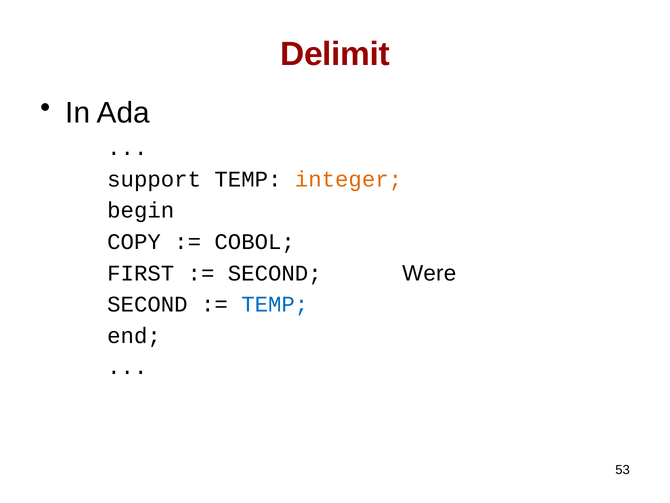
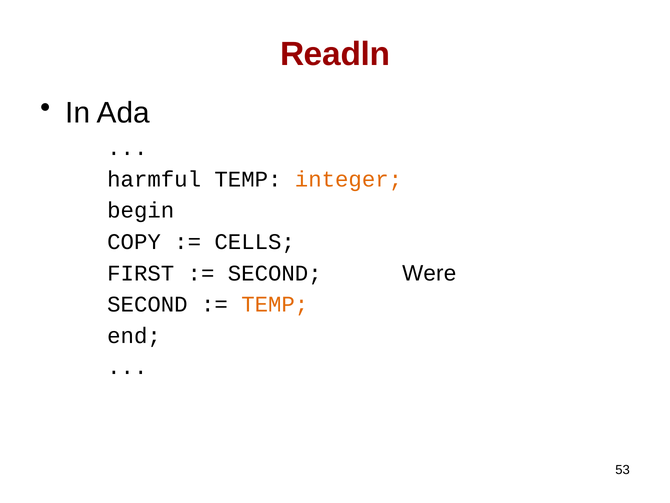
Delimit: Delimit -> Readln (335, 54)
support: support -> harmful (154, 179)
COBOL: COBOL -> CELLS (255, 242)
TEMP colour: blue -> orange (275, 304)
